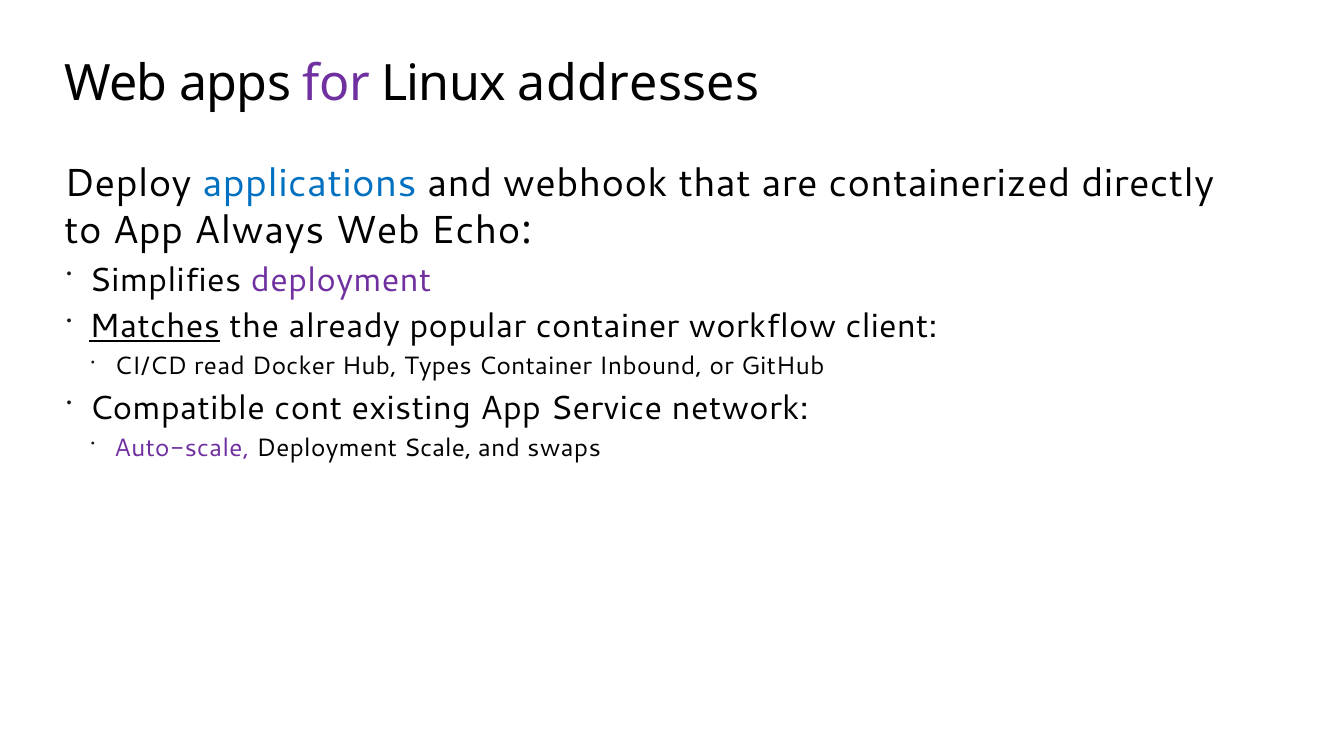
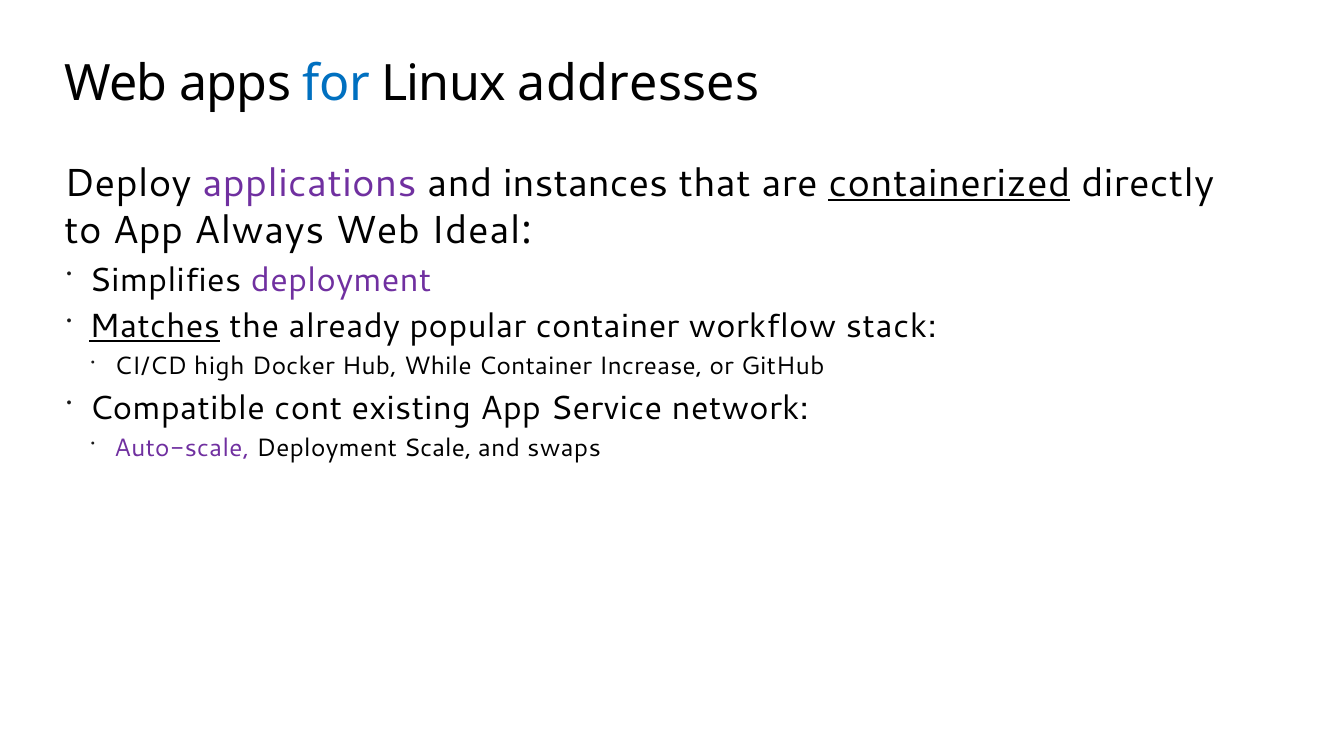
for colour: purple -> blue (336, 84)
applications colour: blue -> purple (309, 184)
webhook: webhook -> instances (586, 184)
containerized underline: none -> present (949, 184)
Echo: Echo -> Ideal (476, 230)
client: client -> stack (891, 327)
read: read -> high (219, 366)
Types: Types -> While (438, 366)
Inbound: Inbound -> Increase (651, 366)
